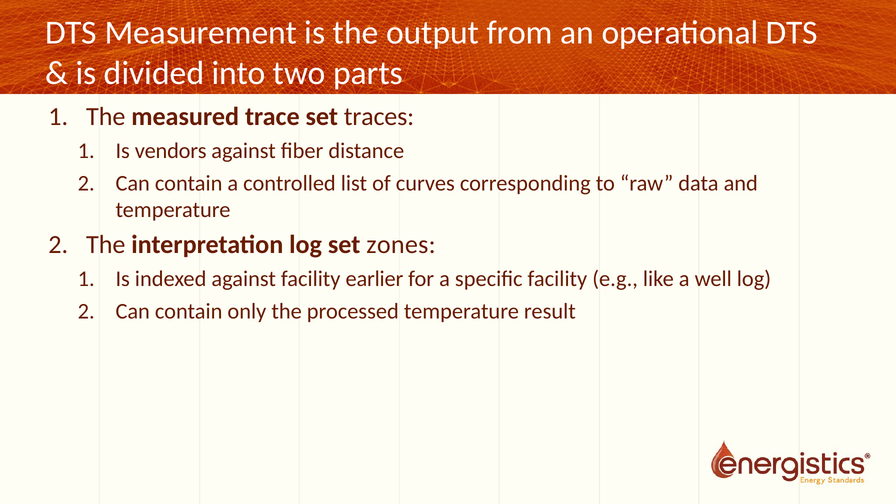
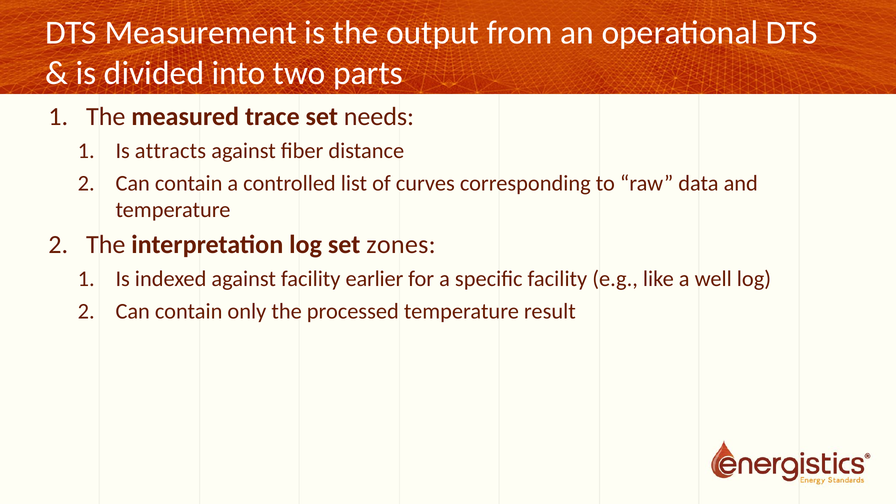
traces: traces -> needs (379, 116)
vendors: vendors -> attracts (170, 151)
